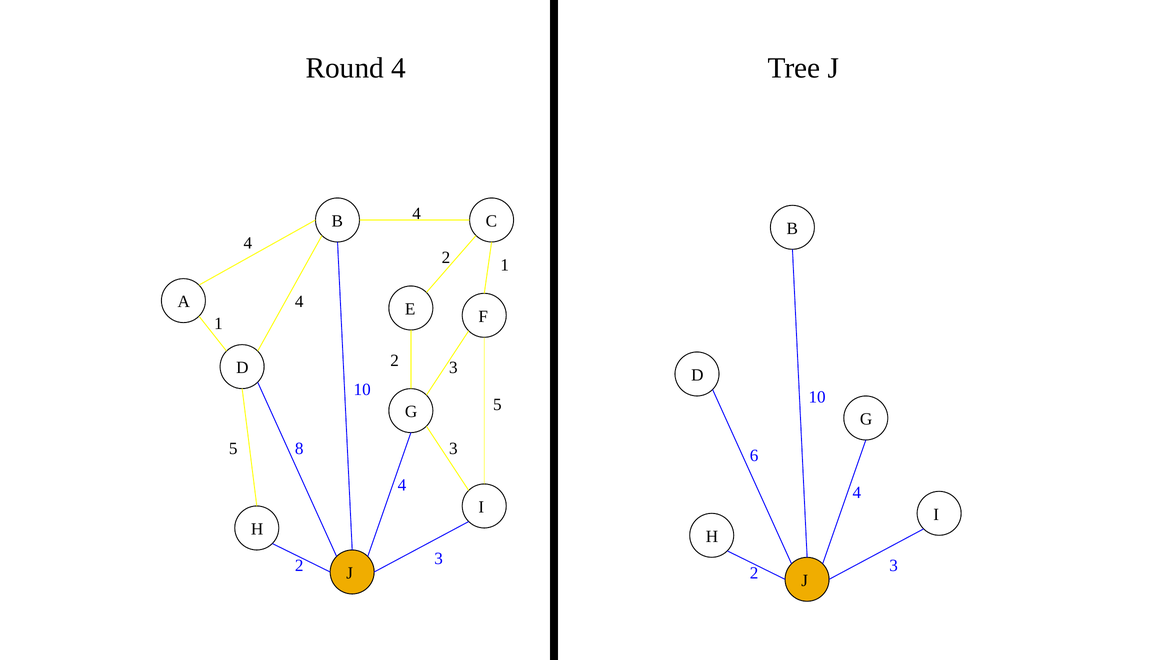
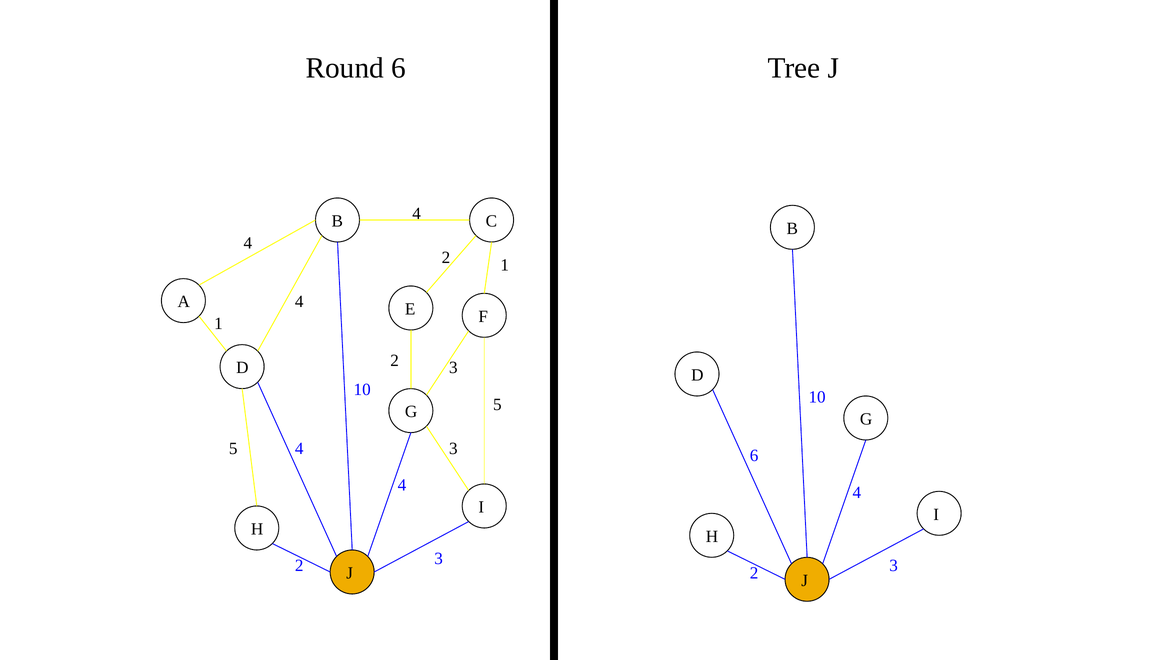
Round 4: 4 -> 6 (399, 68)
5 8: 8 -> 4 (299, 449)
